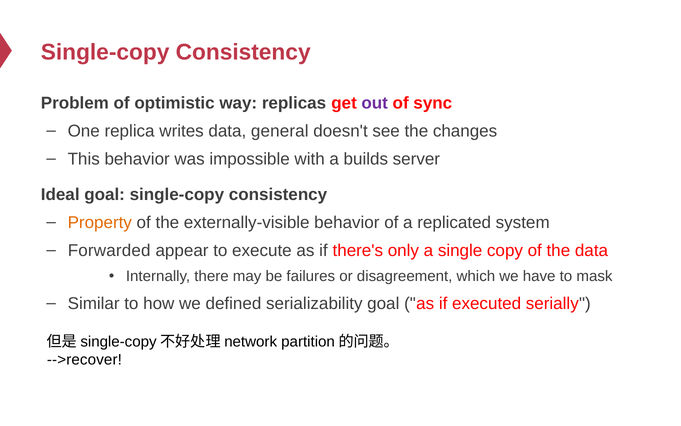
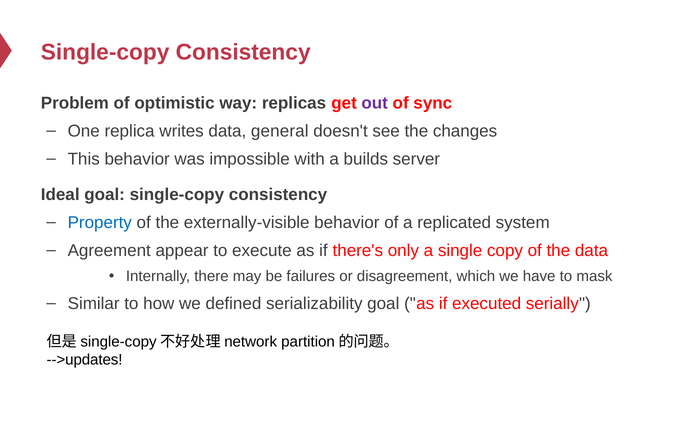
Property colour: orange -> blue (100, 223)
Forwarded: Forwarded -> Agreement (109, 250)
-->recover: -->recover -> -->updates (85, 360)
